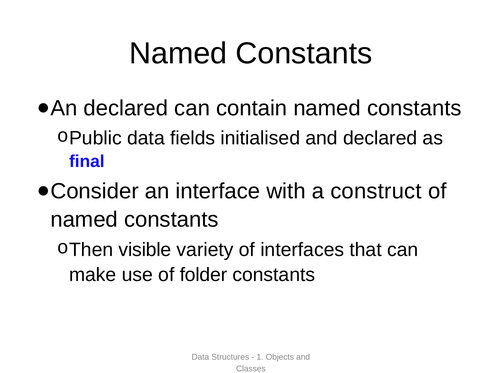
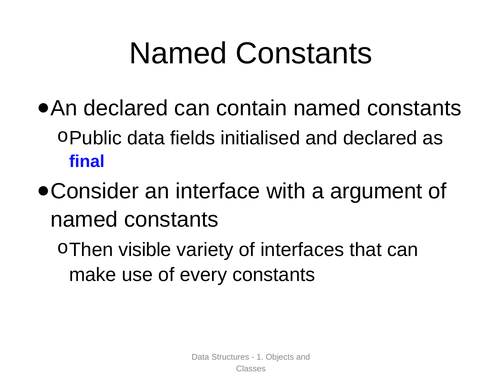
construct: construct -> argument (376, 192)
folder: folder -> every (203, 275)
